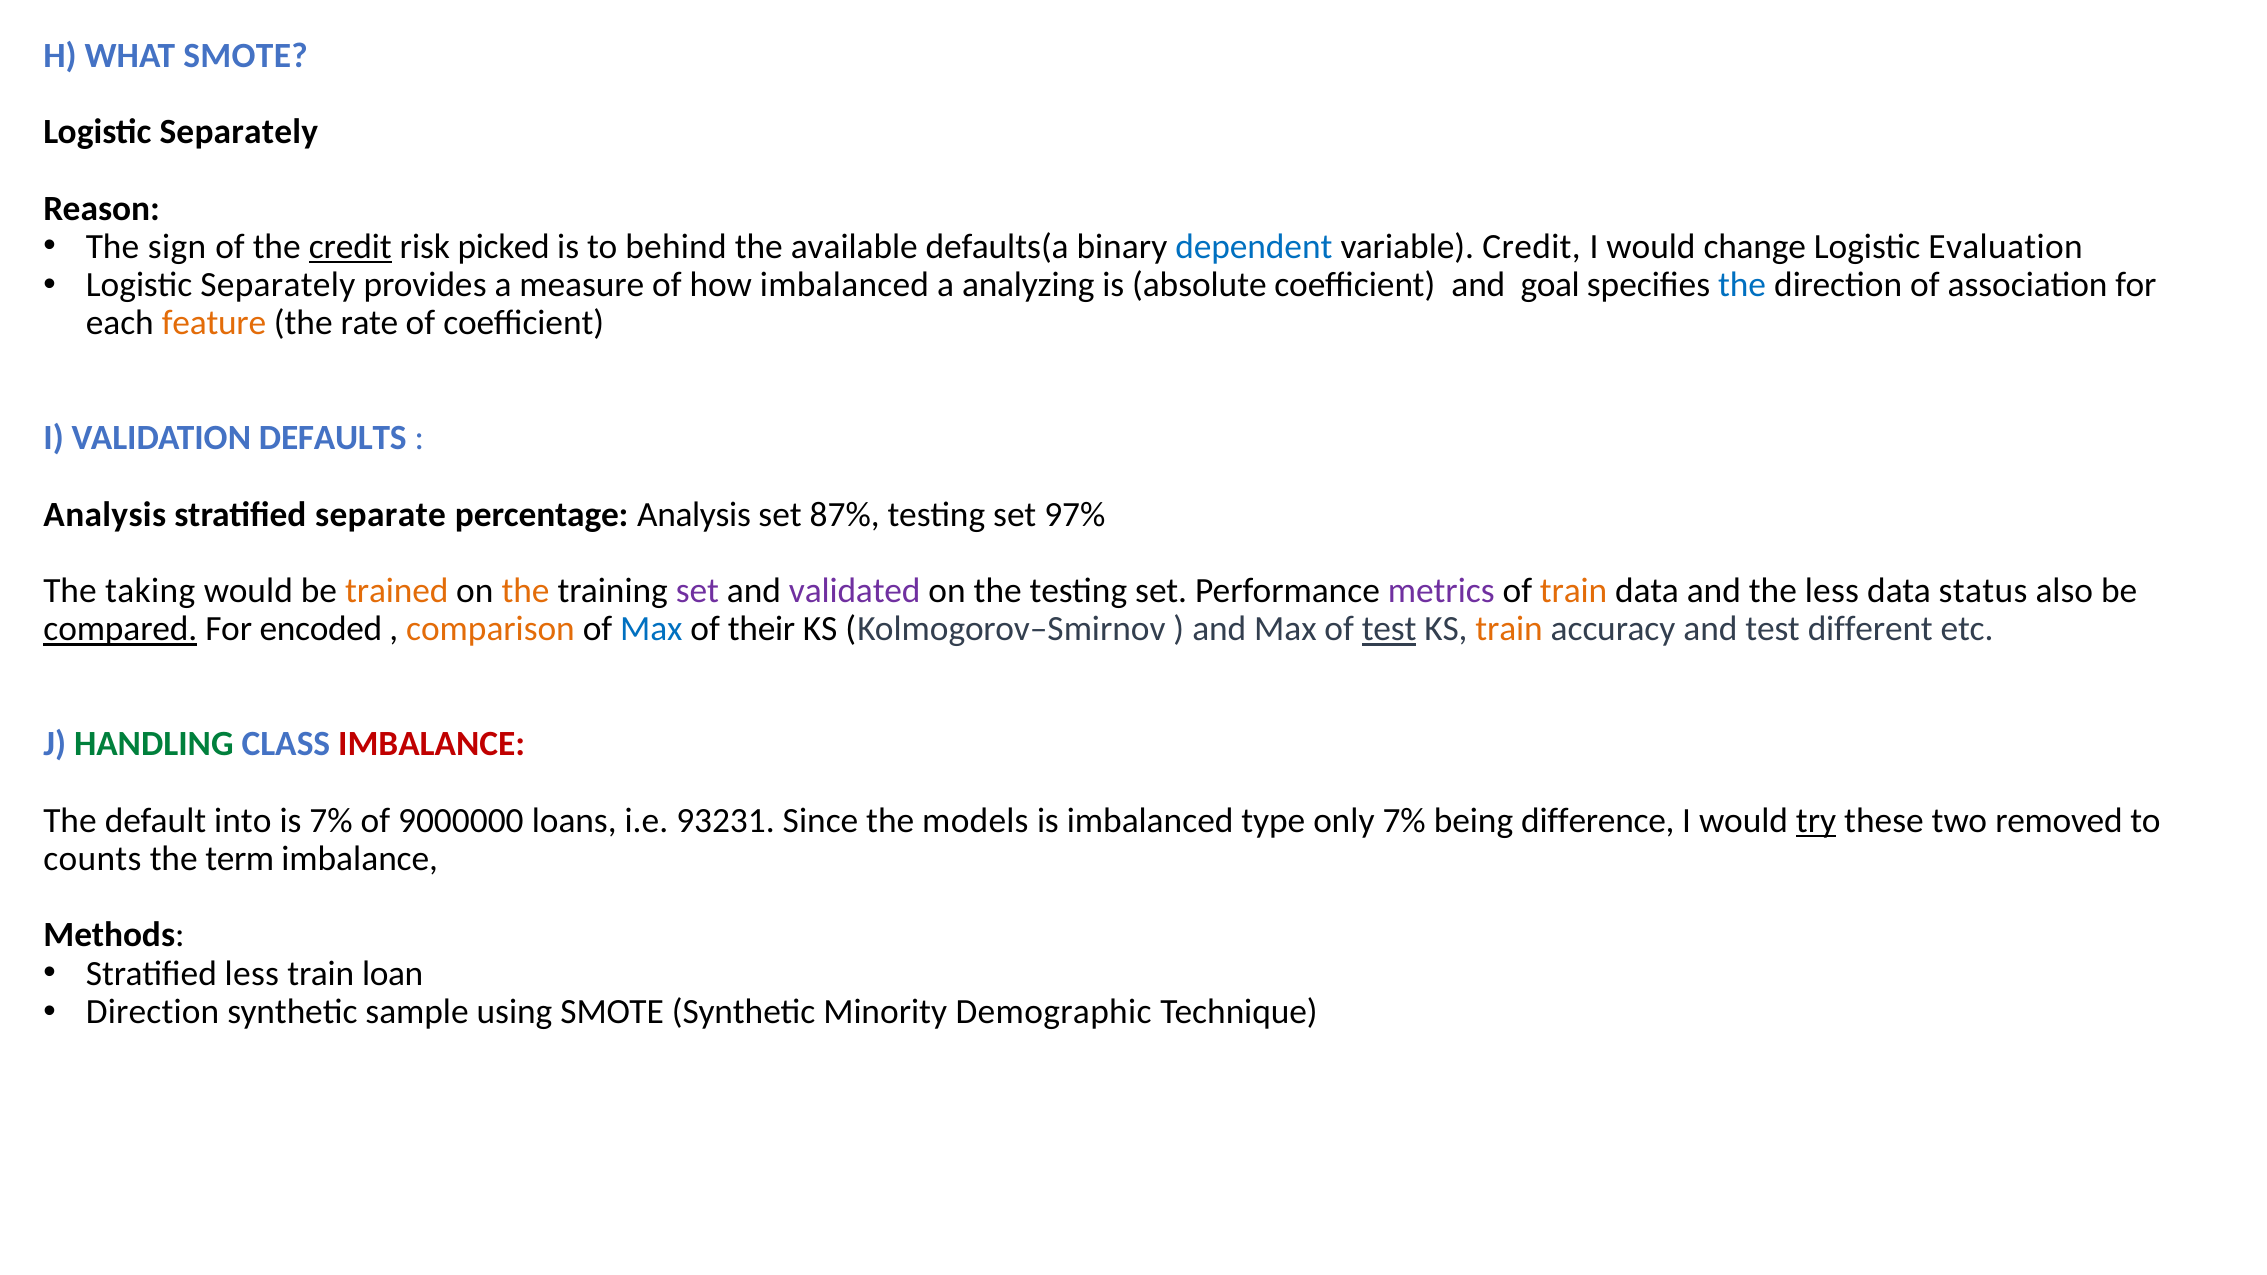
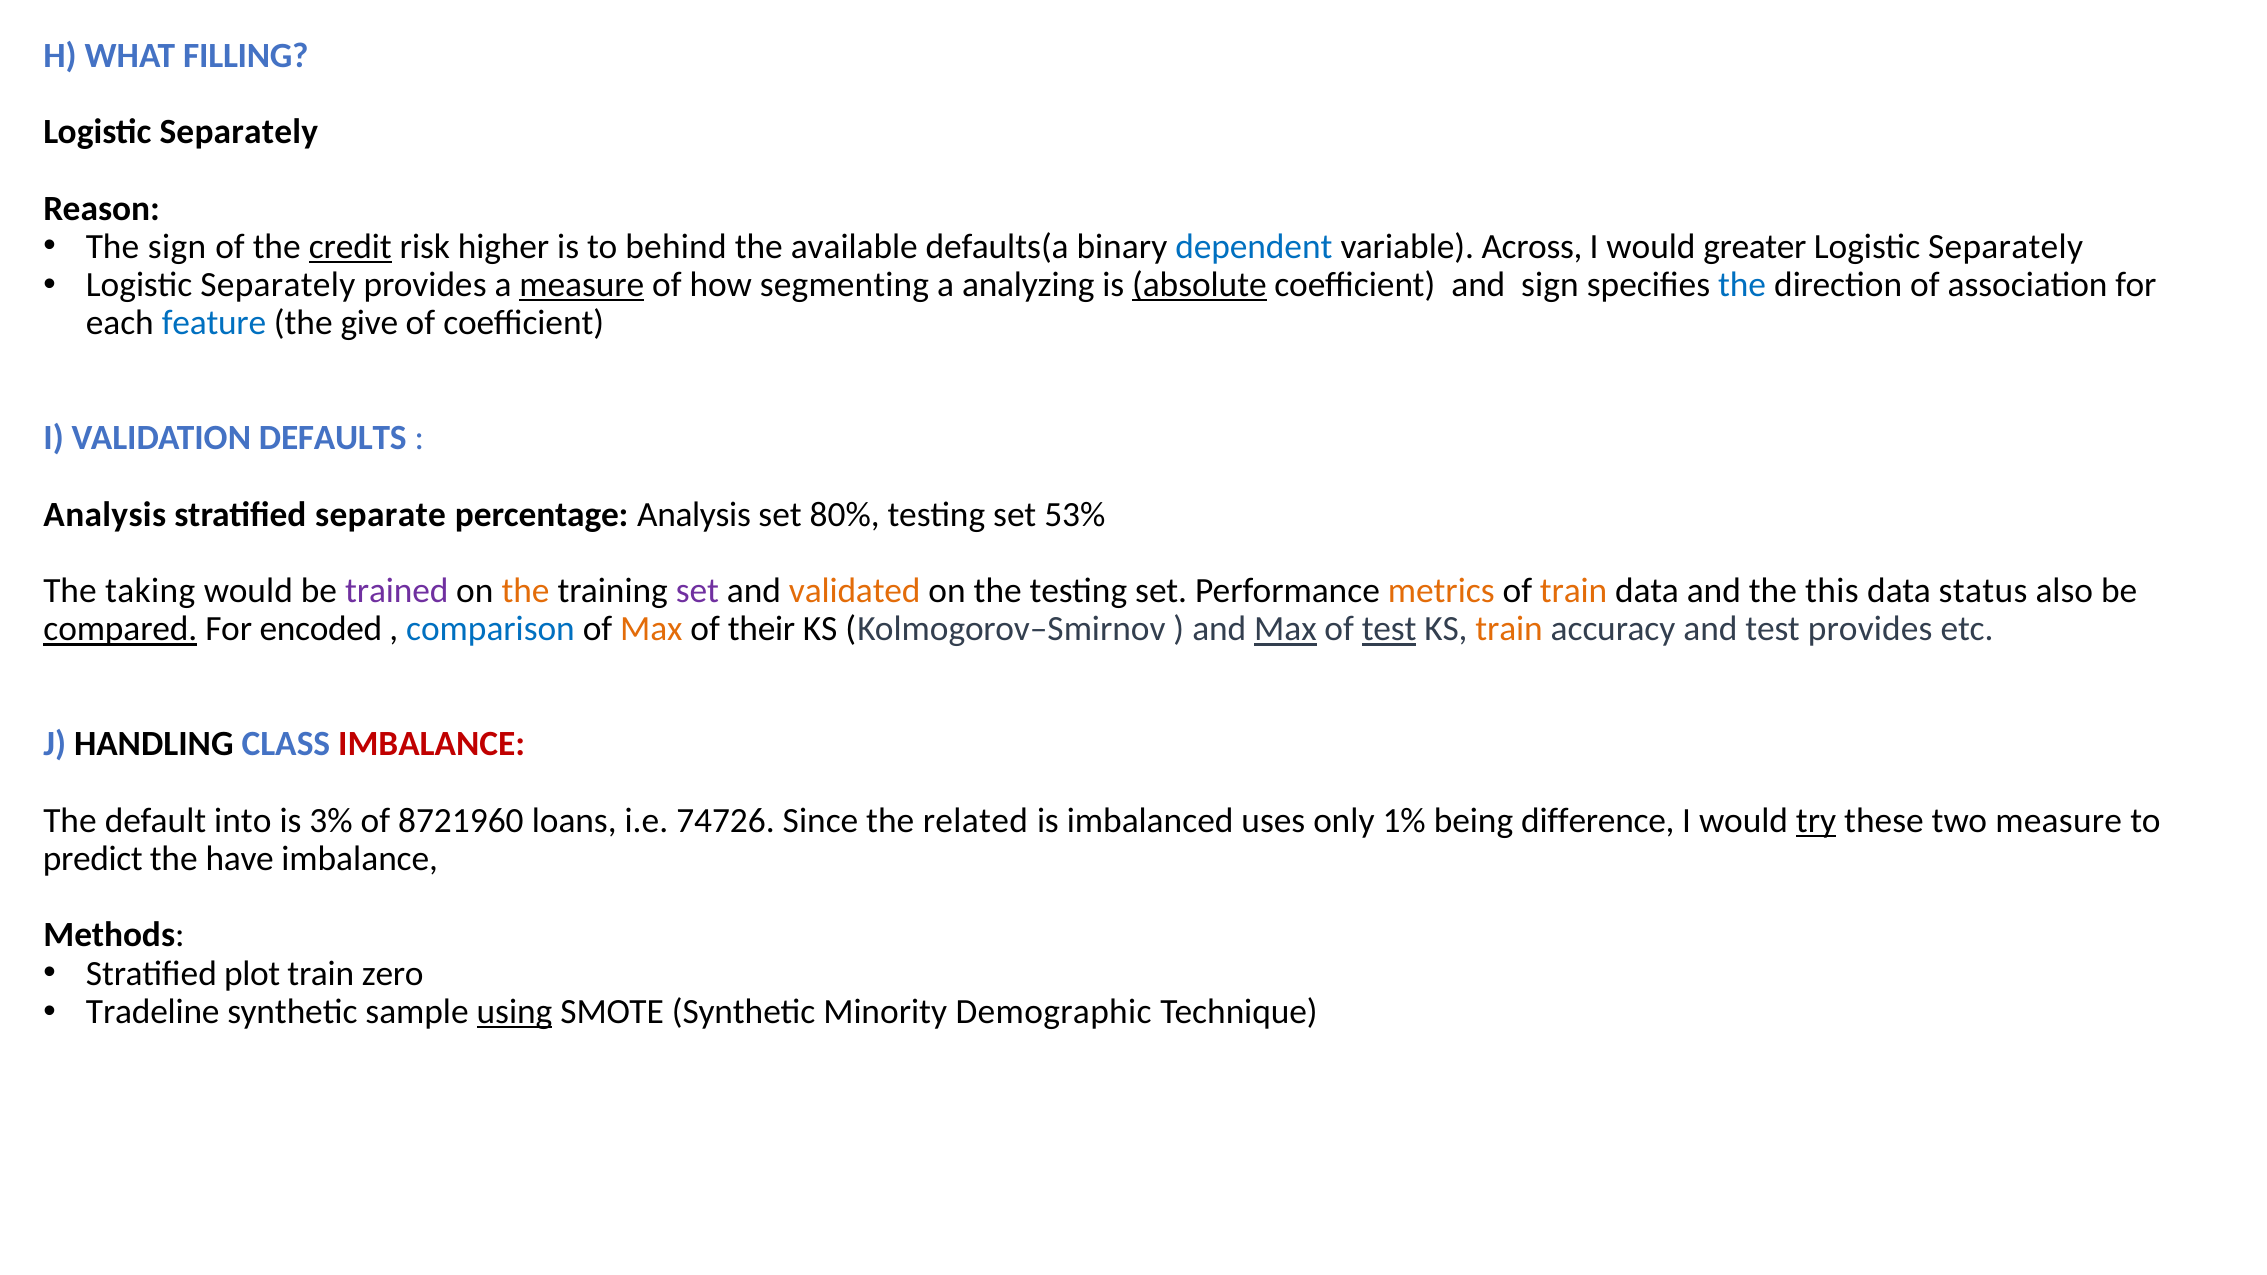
WHAT SMOTE: SMOTE -> FILLING (246, 55)
picked: picked -> higher (504, 247)
variable Credit: Credit -> Across (1532, 247)
change: change -> greater (1755, 247)
Evaluation: Evaluation -> Separately (2006, 247)
measure underline: none -> present (582, 285)
how imbalanced: imbalanced -> segmenting (845, 285)
absolute underline: none -> present (1199, 285)
and goal: goal -> sign (1550, 285)
feature colour: orange -> blue (214, 323)
rate: rate -> give (369, 323)
87%: 87% -> 80% (845, 515)
97%: 97% -> 53% (1075, 515)
trained colour: orange -> purple (397, 591)
validated colour: purple -> orange (855, 591)
metrics colour: purple -> orange (1441, 591)
the less: less -> this (1832, 591)
comparison colour: orange -> blue (491, 629)
Max colour: blue -> orange (651, 629)
Max underline: none -> present (1285, 629)
test different: different -> provides (1870, 629)
HANDLING colour: green -> black (154, 744)
is 7%: 7% -> 3% (331, 821)
9000000: 9000000 -> 8721960 (461, 821)
93231: 93231 -> 74726 (725, 821)
models: models -> related (975, 821)
type: type -> uses (1273, 821)
only 7%: 7% -> 1% (1404, 821)
two removed: removed -> measure (2059, 821)
counts: counts -> predict (93, 859)
term: term -> have (240, 859)
Stratified less: less -> plot (252, 974)
loan: loan -> zero (393, 974)
Direction: Direction -> Tradeline (153, 1012)
using underline: none -> present (514, 1012)
